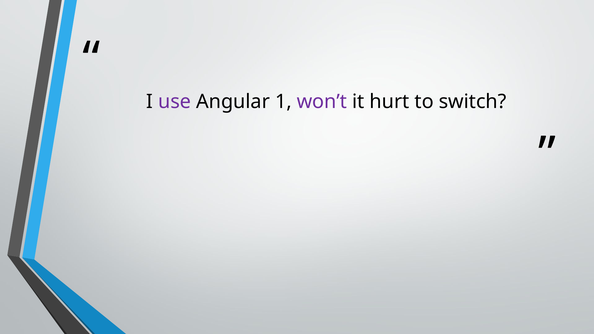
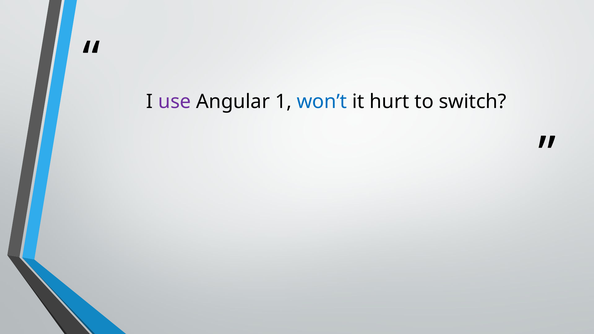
won’t colour: purple -> blue (322, 102)
